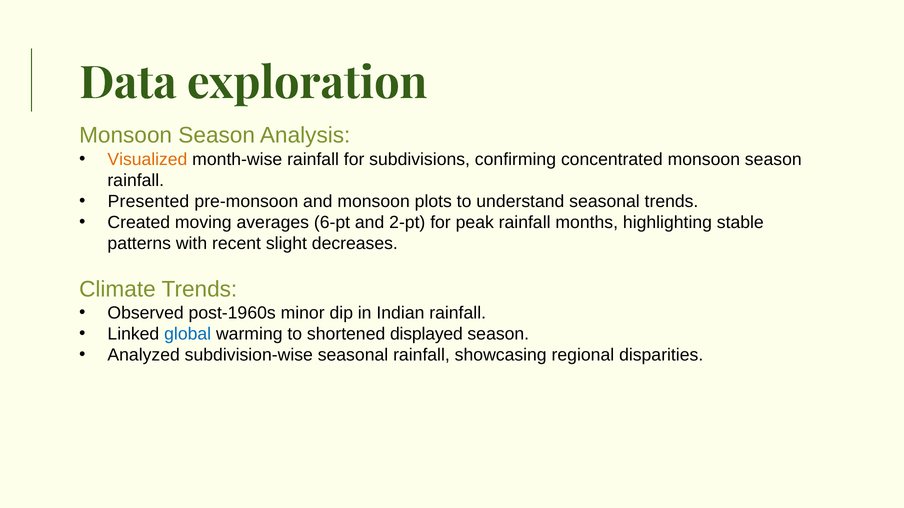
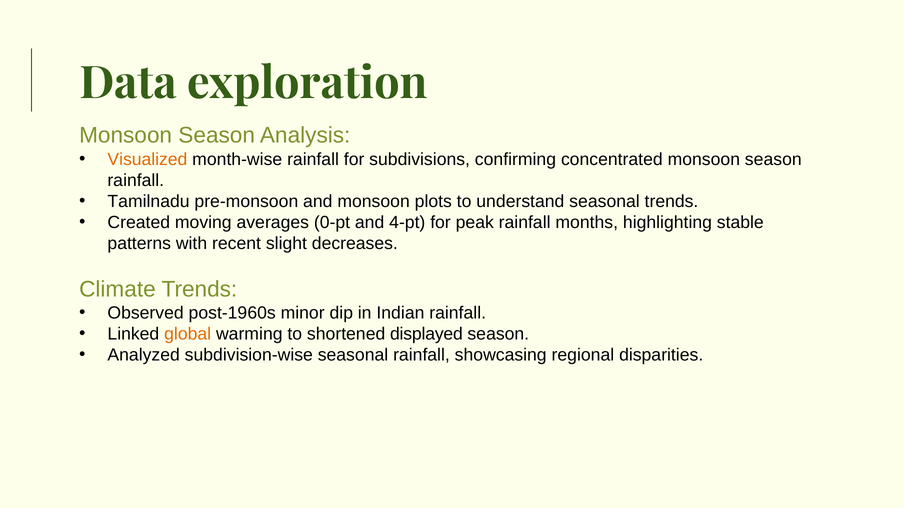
Presented: Presented -> Tamilnadu (149, 202)
6-pt: 6-pt -> 0-pt (332, 223)
2-pt: 2-pt -> 4-pt (407, 223)
global colour: blue -> orange (188, 334)
